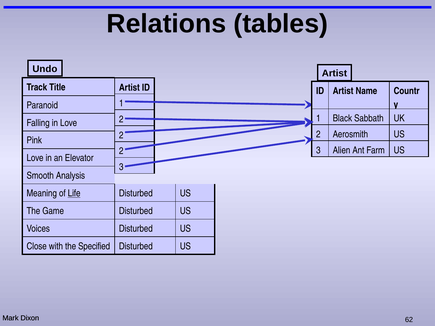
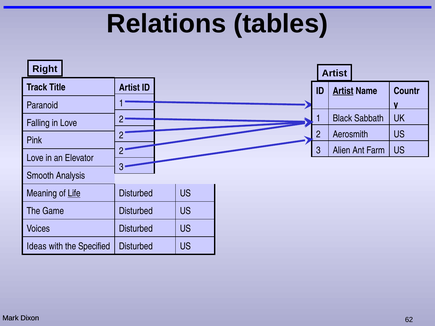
Undo: Undo -> Right (45, 69)
Artist underline: none -> present (343, 91)
Close: Close -> Ideas (37, 246)
